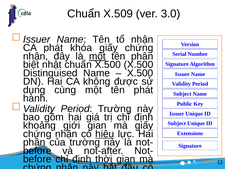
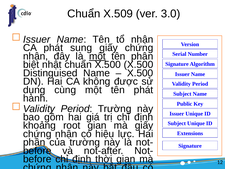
khóa: khóa -> sung (81, 48)
giới: giới -> root (72, 125)
hiệu underline: present -> none (105, 134)
